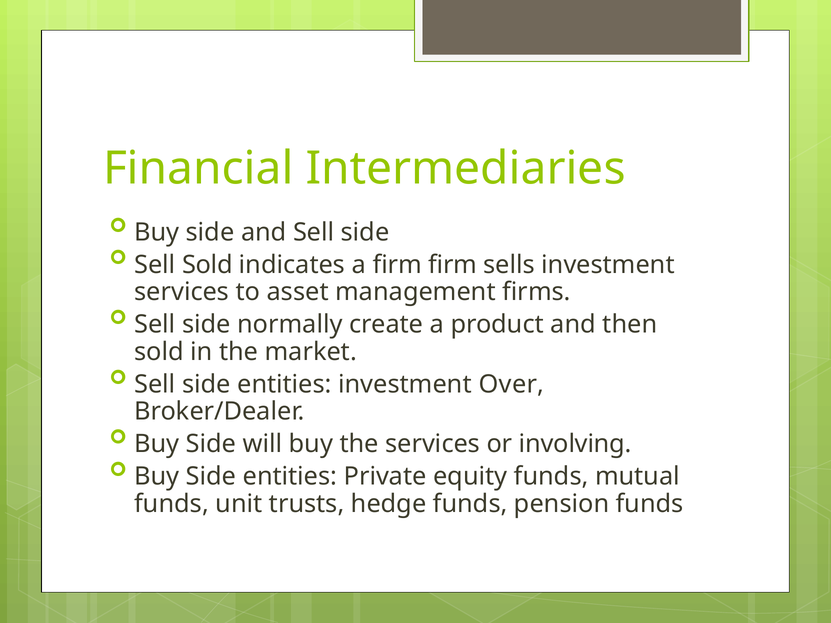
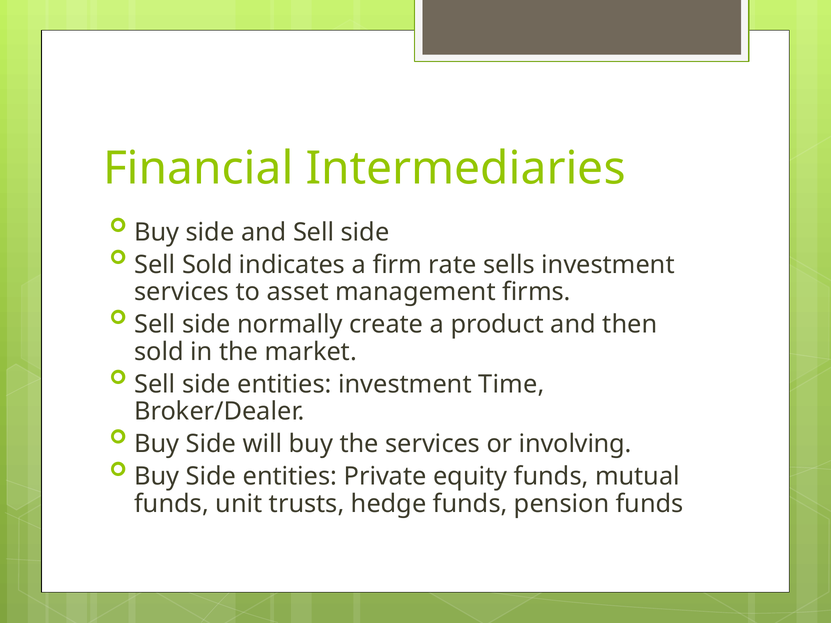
firm firm: firm -> rate (453, 265)
Over: Over -> Time (511, 384)
